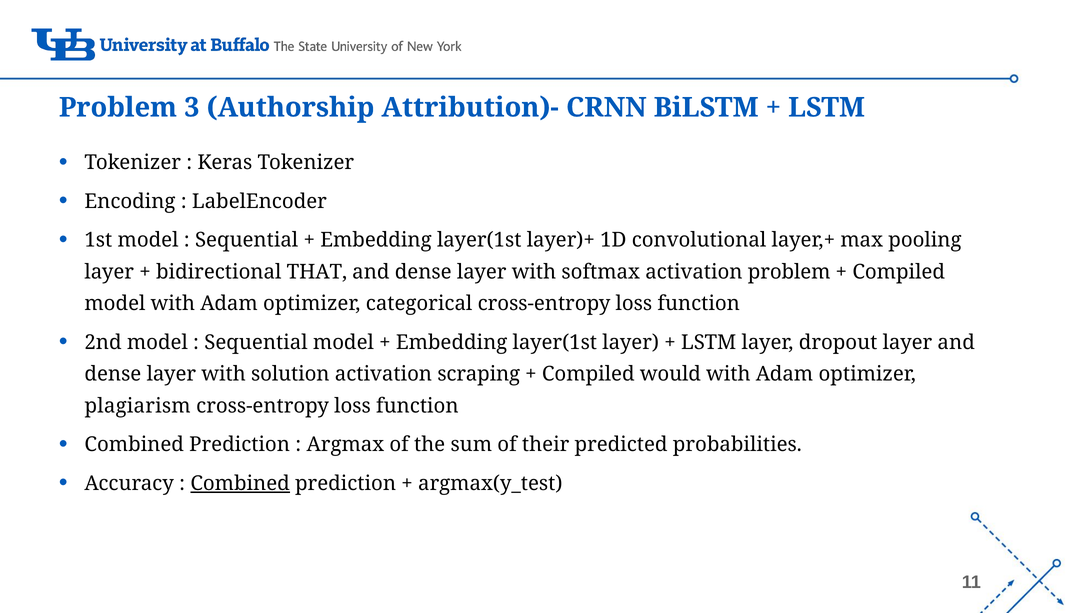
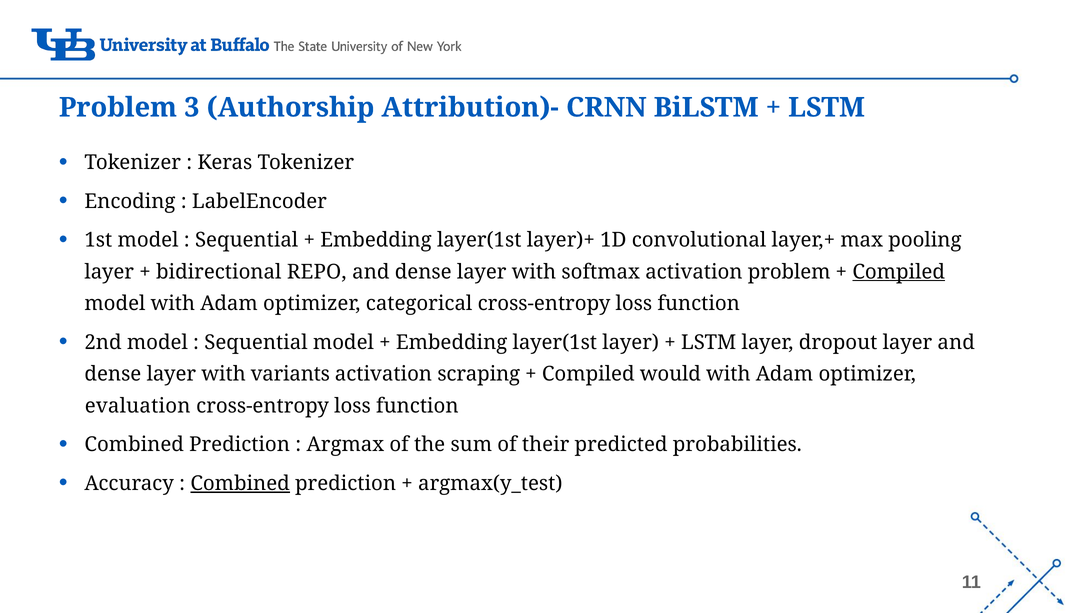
THAT: THAT -> REPO (317, 272)
Compiled underline: none -> present (899, 272)
solution: solution -> variants (290, 375)
plagiarism: plagiarism -> evaluation (138, 407)
